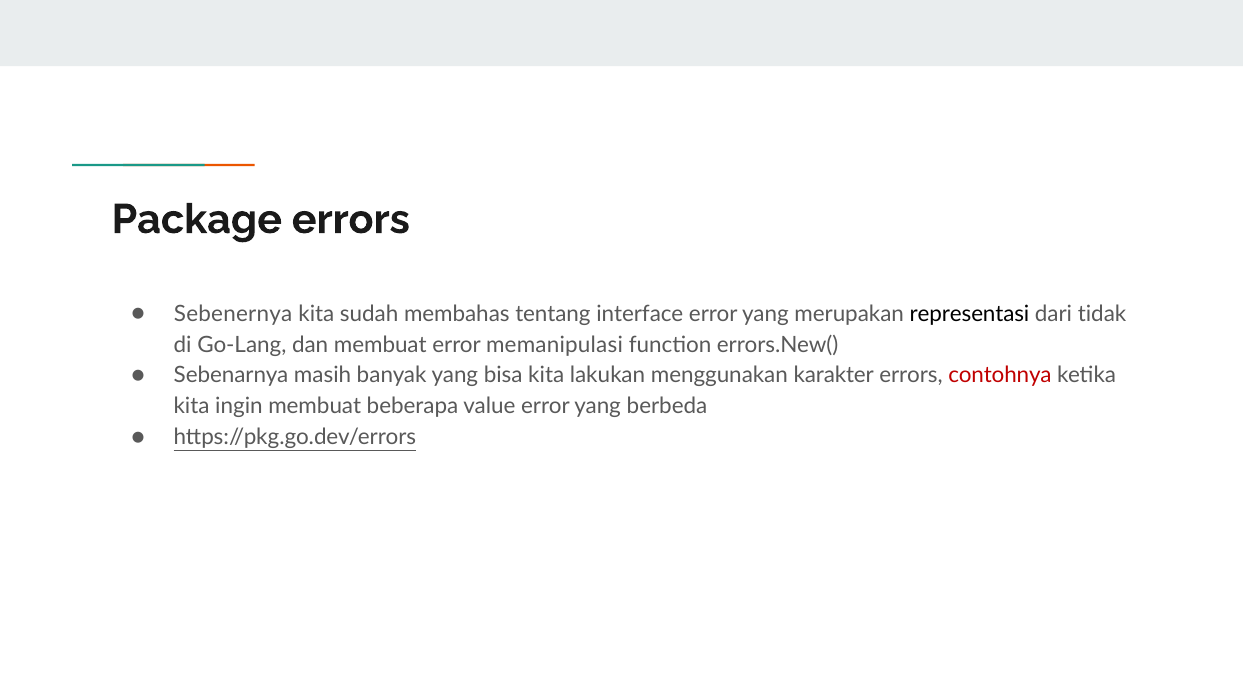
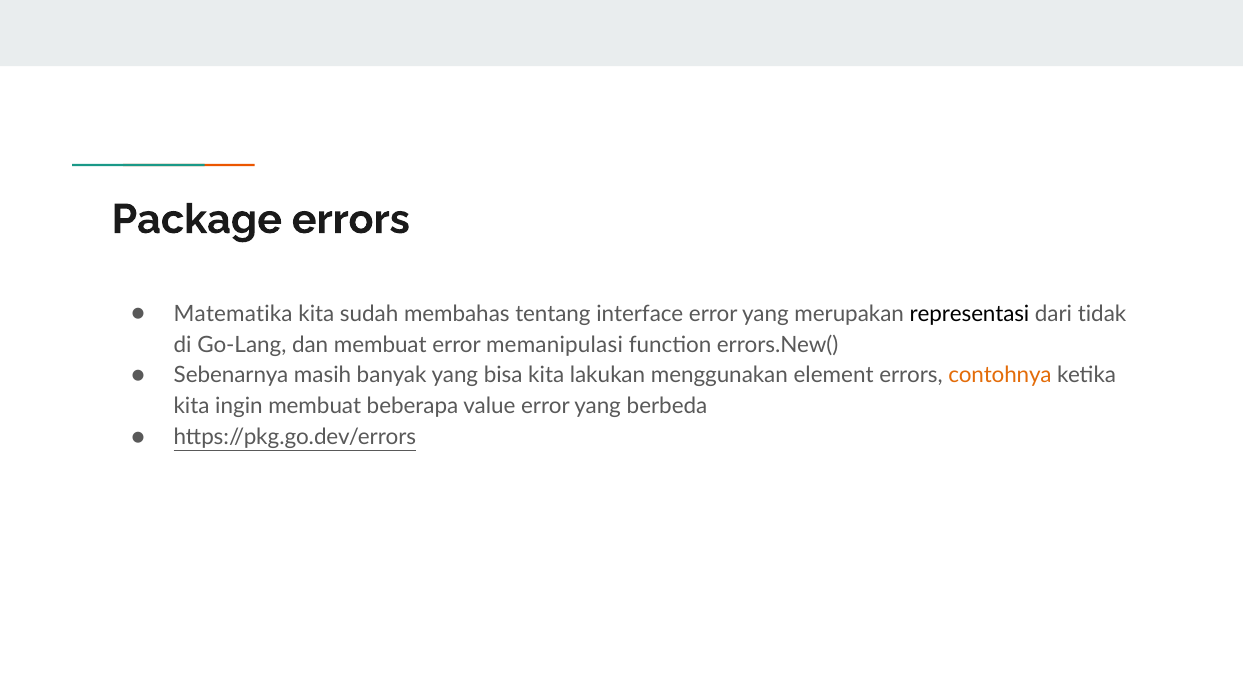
Sebenernya: Sebenernya -> Matematika (233, 314)
karakter: karakter -> element (834, 376)
contohnya colour: red -> orange (1000, 376)
